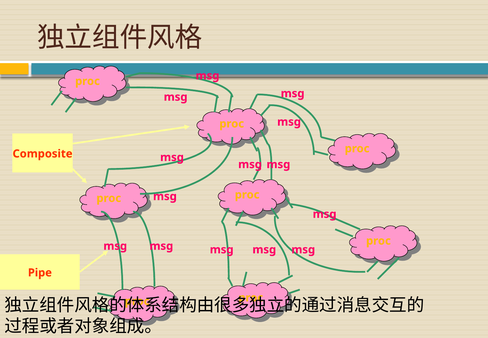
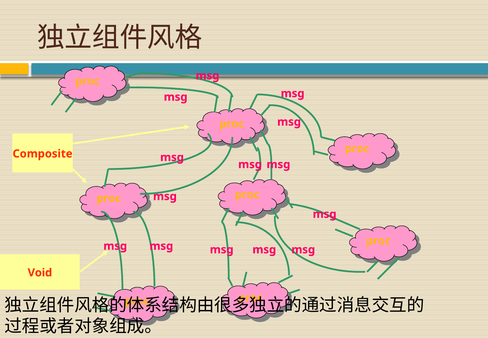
Pipe: Pipe -> Void (40, 273)
